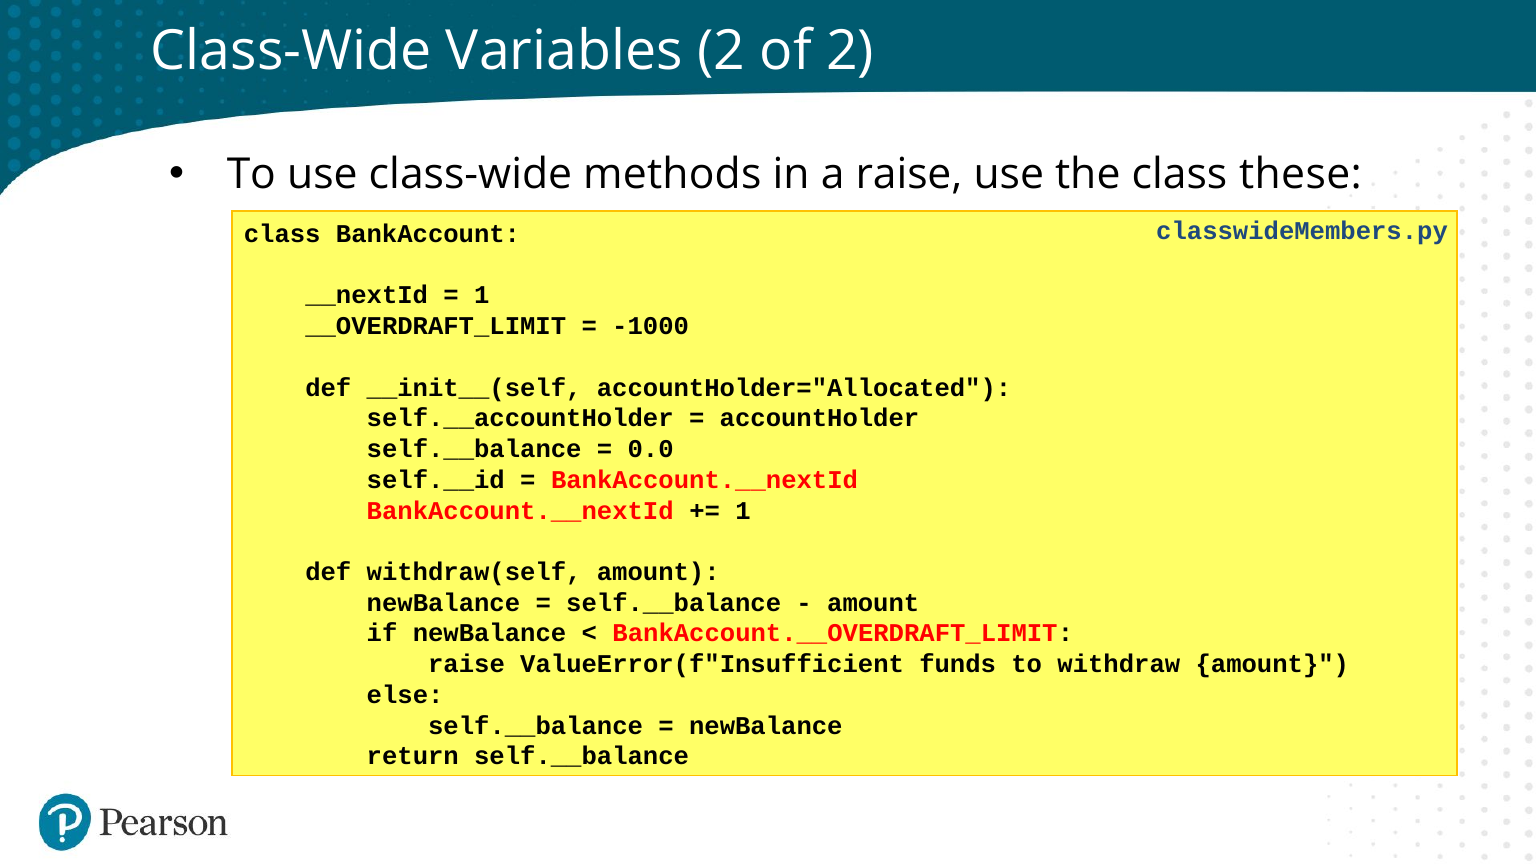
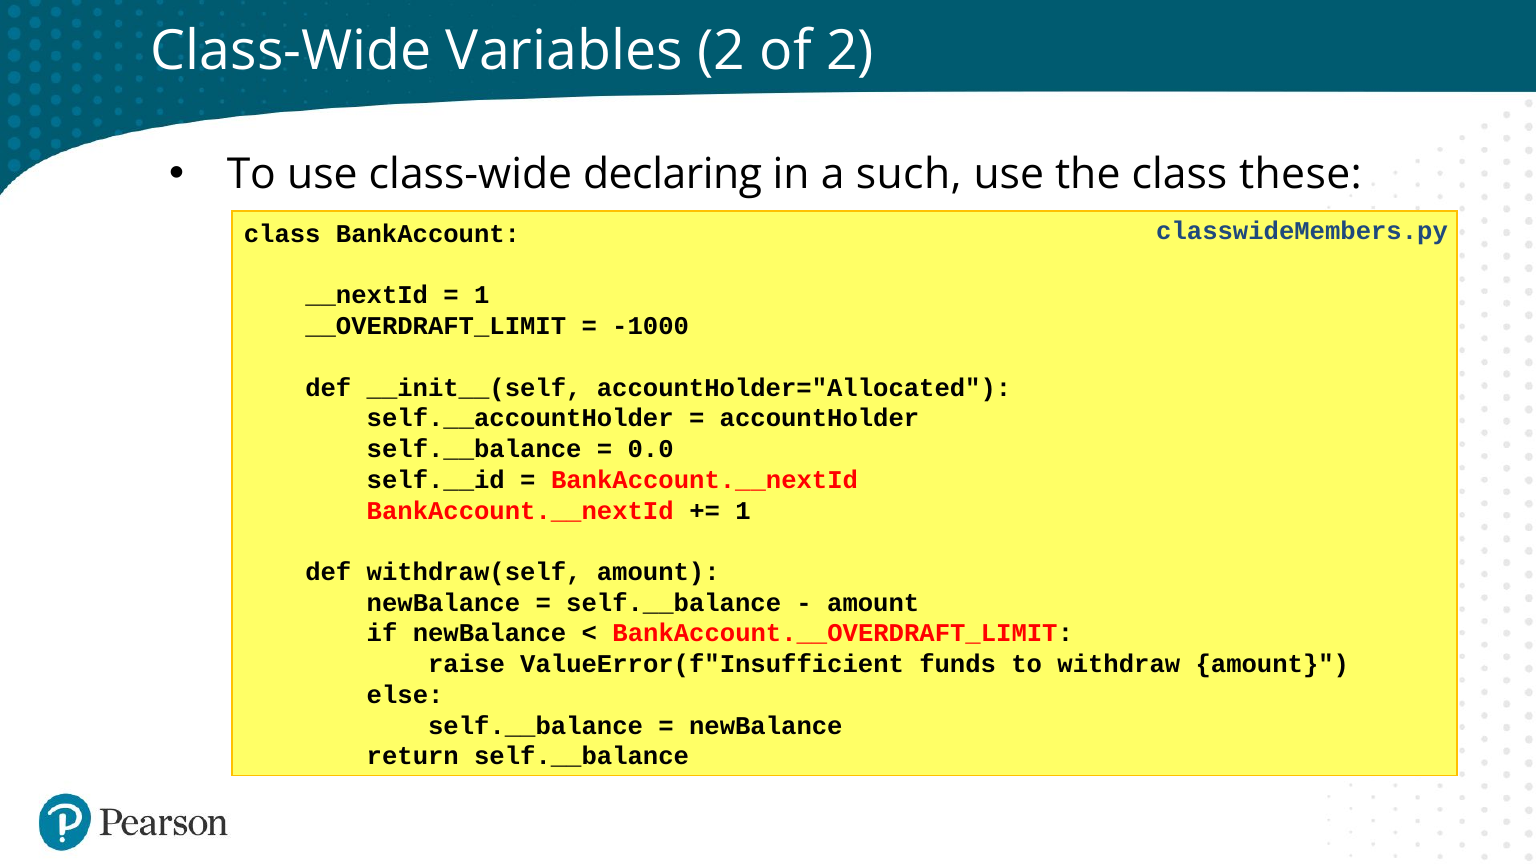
methods: methods -> declaring (673, 175)
a raise: raise -> such (909, 175)
